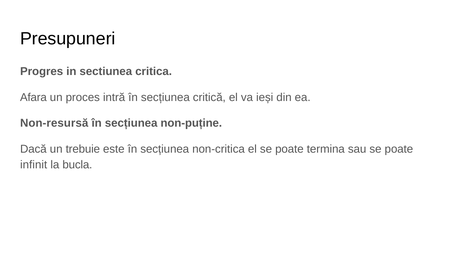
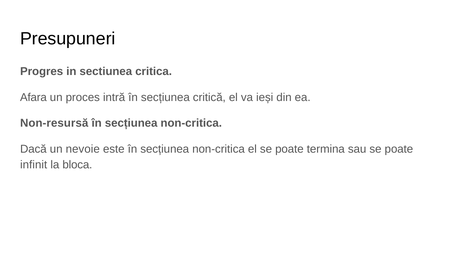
non-puține: non-puține -> non-critica (191, 123)
trebuie: trebuie -> nevoie (83, 149)
bucla: bucla -> bloca (77, 165)
